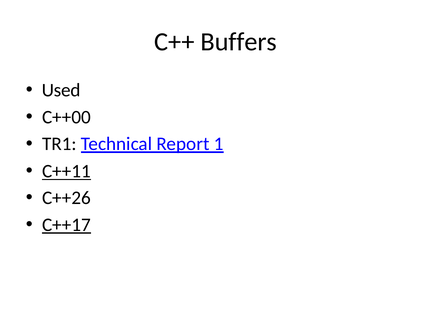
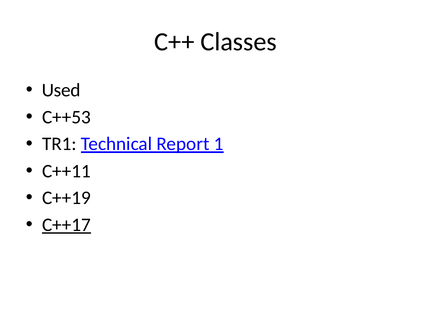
Buffers: Buffers -> Classes (239, 42)
C++00: C++00 -> C++53 (66, 117)
C++11 underline: present -> none (66, 171)
C++26: C++26 -> C++19 (66, 198)
